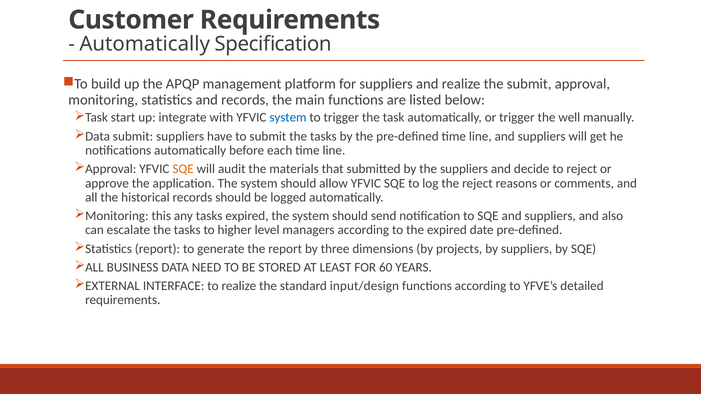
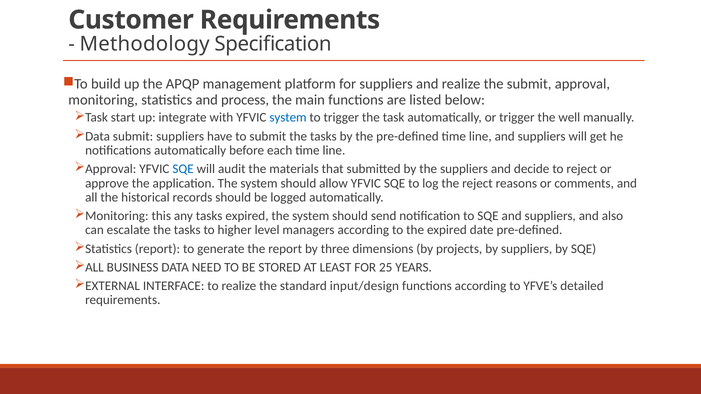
Automatically: Automatically -> Methodology (145, 44)
and records: records -> process (245, 100)
SQE colour: orange -> blue (183, 169)
60: 60 -> 25 (386, 267)
